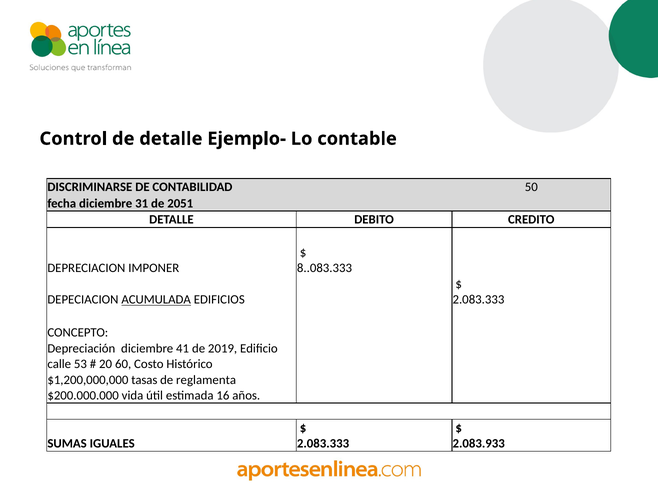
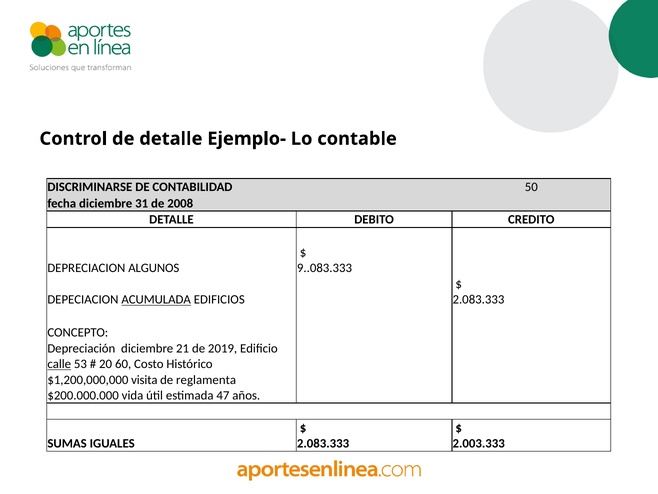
2051: 2051 -> 2008 (180, 203)
IMPONER: IMPONER -> ALGUNOS (154, 268)
8..083.333: 8..083.333 -> 9..083.333 (324, 268)
41: 41 -> 21 (183, 348)
calle underline: none -> present (59, 364)
tasas: tasas -> visita (144, 379)
16: 16 -> 47 (223, 395)
2.083.933: 2.083.933 -> 2.003.333 (479, 443)
